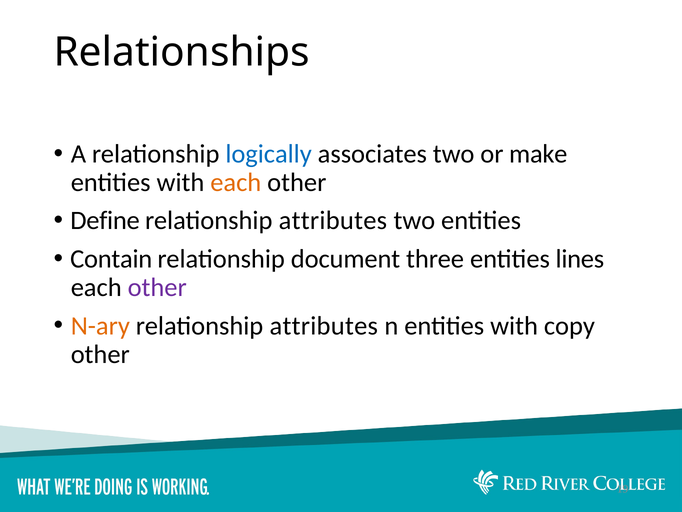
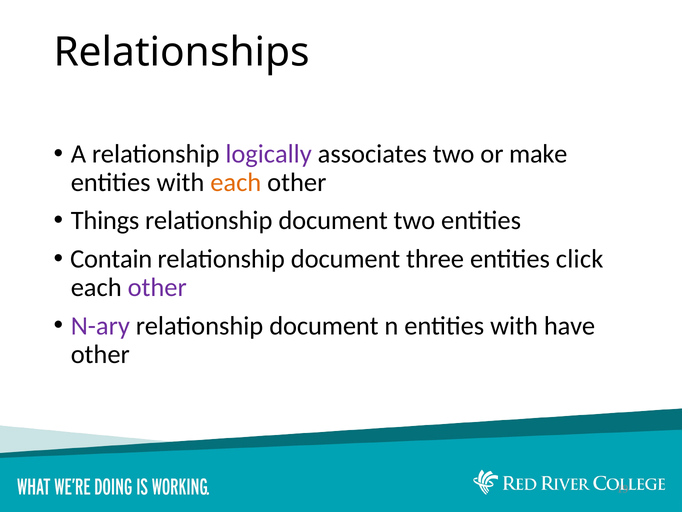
logically colour: blue -> purple (269, 154)
Define: Define -> Things (105, 221)
attributes: attributes -> document (333, 221)
lines: lines -> click (580, 259)
N-ary colour: orange -> purple (100, 325)
attributes: attributes -> document (324, 325)
copy: copy -> have (570, 325)
